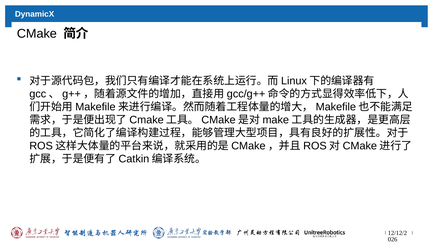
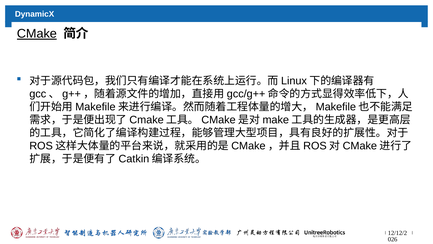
CMake underline: none -> present (37, 34)
